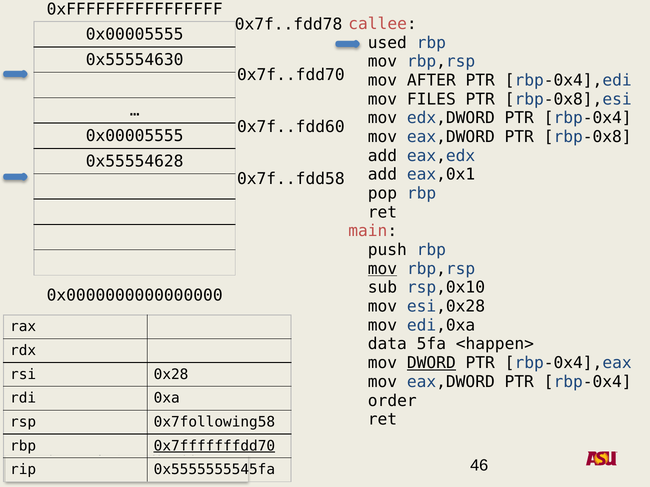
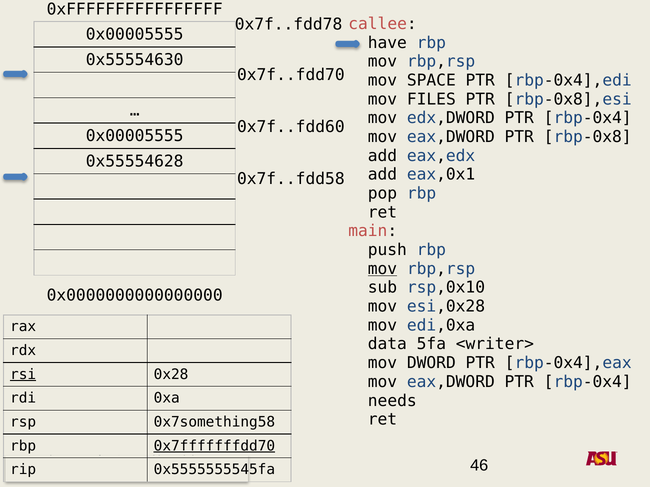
used: used -> have (387, 43)
AFTER: AFTER -> SPACE (431, 80)
<happen>: <happen> -> <writer> (495, 344)
DWORD underline: present -> none (431, 363)
rsi underline: none -> present (23, 375)
order: order -> needs (392, 401)
0x7following58: 0x7following58 -> 0x7something58 (214, 422)
